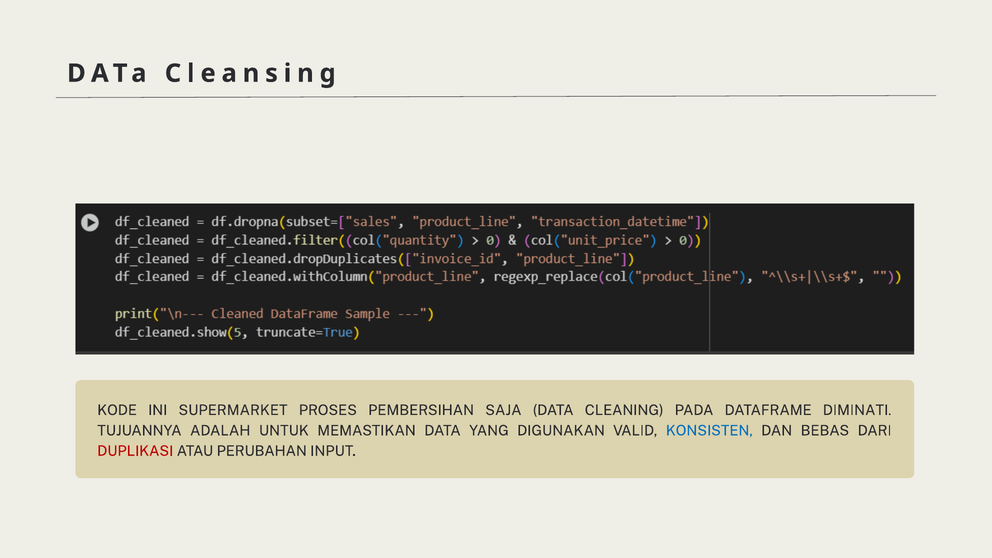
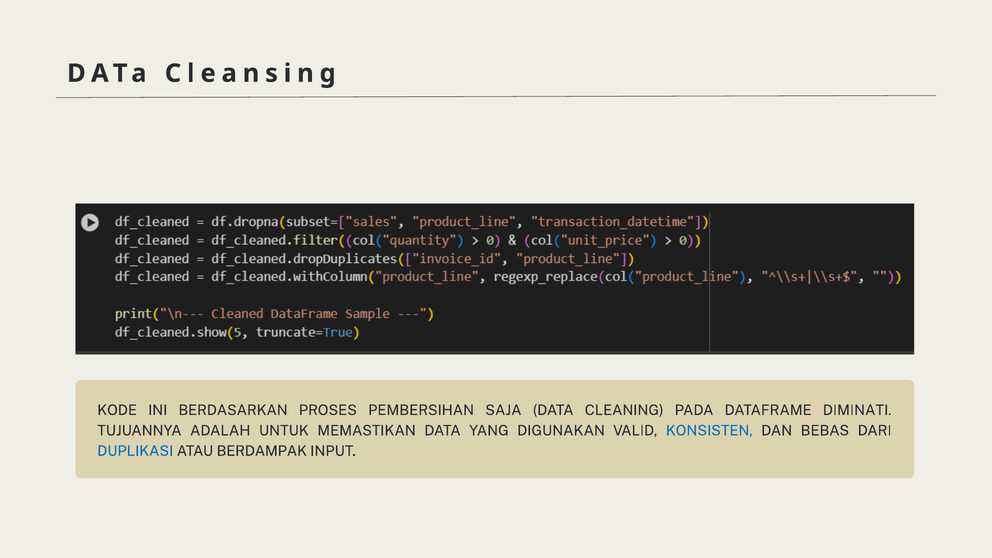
SUPERMARKET: SUPERMARKET -> BERDASARKAN (233, 410)
DUPLIKASI colour: red -> blue (135, 451)
PERUBAHAN: PERUBAHAN -> BERDAMPAK (262, 451)
